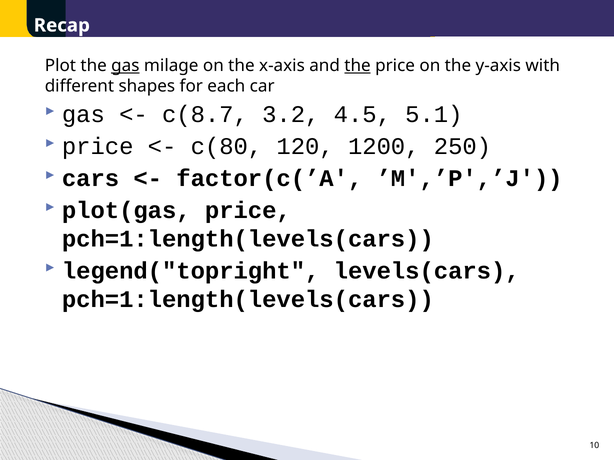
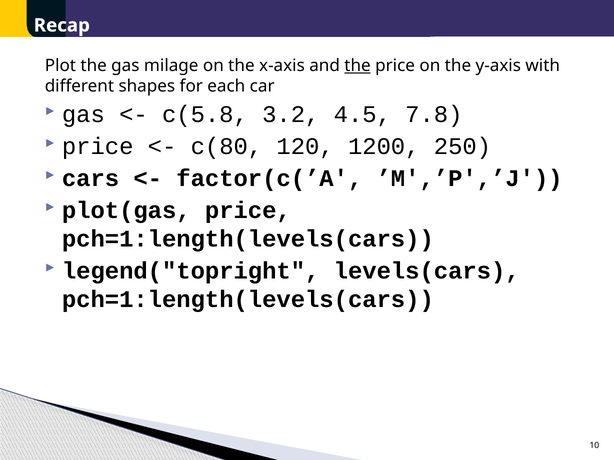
gas underline: present -> none (125, 66)
c(8.7: c(8.7 -> c(5.8 (205, 115)
5.1: 5.1 -> 7.8 (434, 115)
